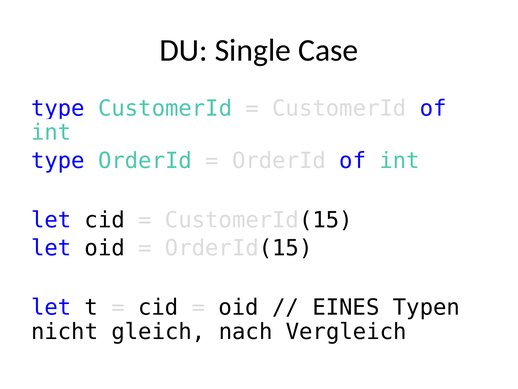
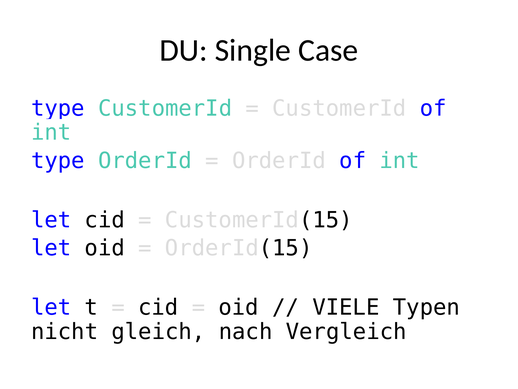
EINES: EINES -> VIELE (346, 307)
